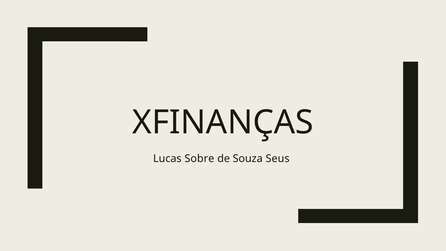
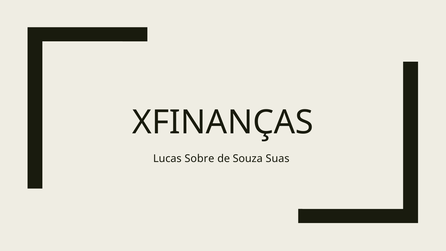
Seus: Seus -> Suas (278, 159)
